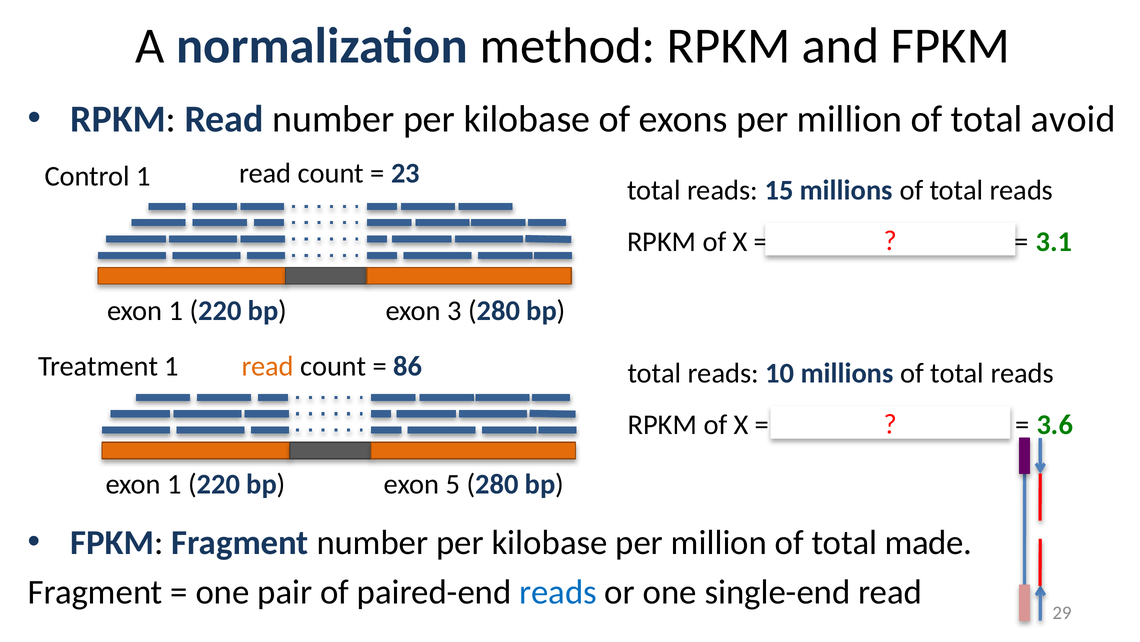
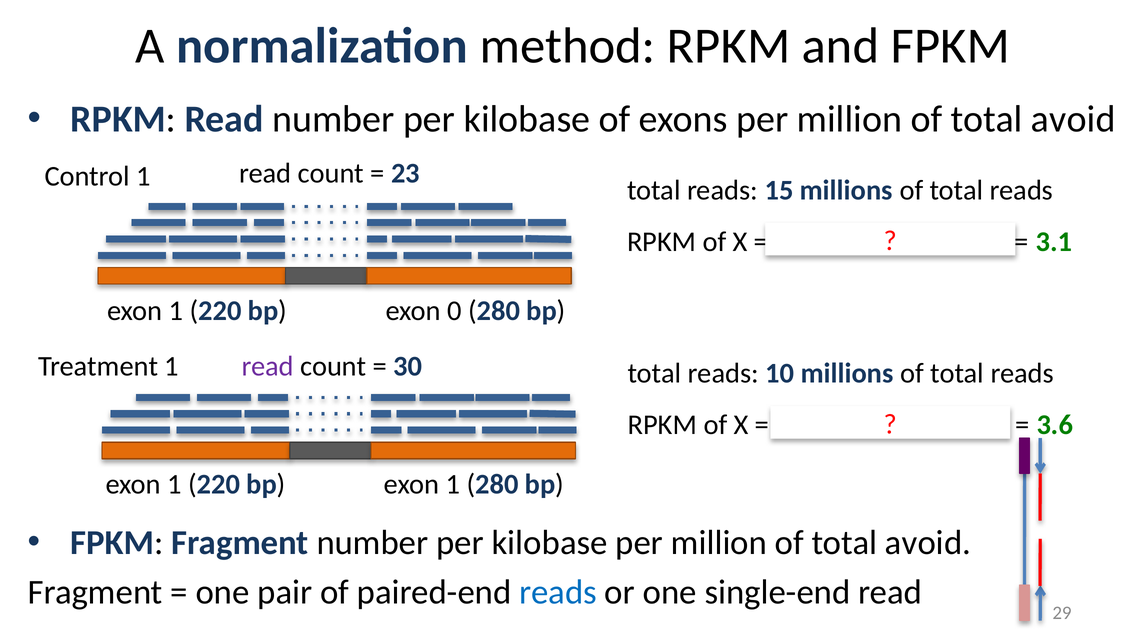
3: 3 -> 0 (454, 310)
read colour: orange -> purple (268, 366)
86: 86 -> 30 (408, 366)
bp exon 5: 5 -> 1 (453, 484)
made: made -> avoid (928, 542)
